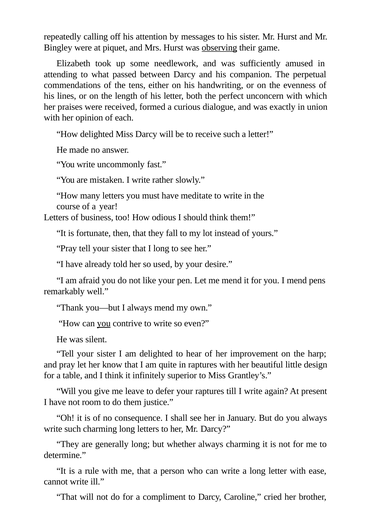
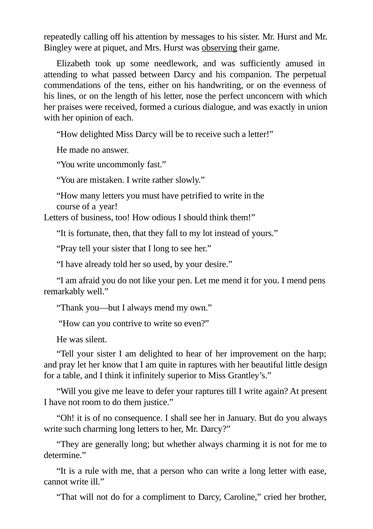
both: both -> nose (194, 96)
meditate: meditate -> petrified (196, 195)
you underline: present -> none (104, 323)
